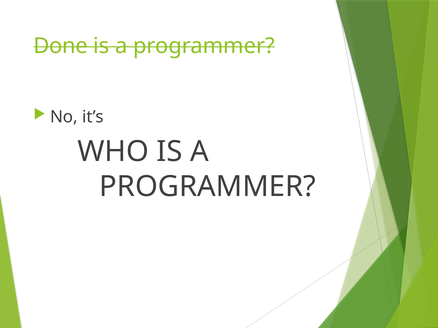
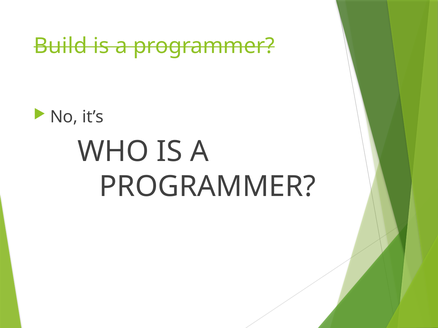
Done: Done -> Build (60, 46)
